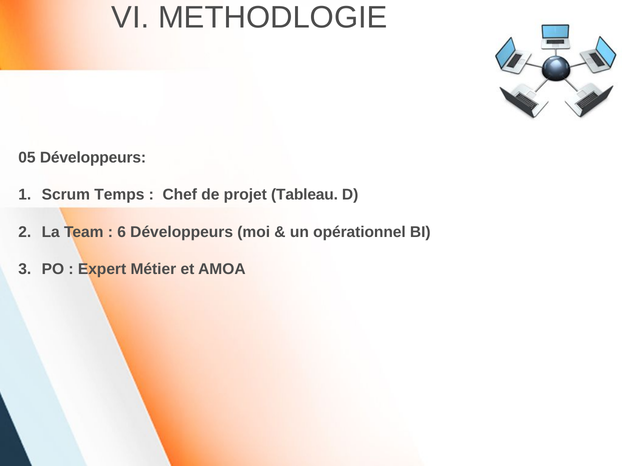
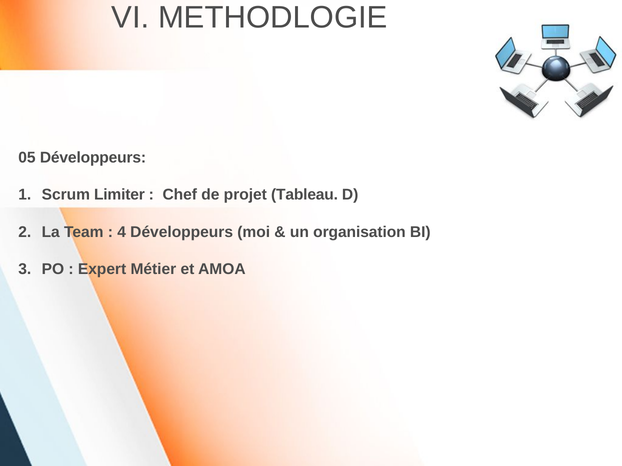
Temps: Temps -> Limiter (119, 195)
6: 6 -> 4 (122, 232)
opérationnel: opérationnel -> organisation (359, 232)
